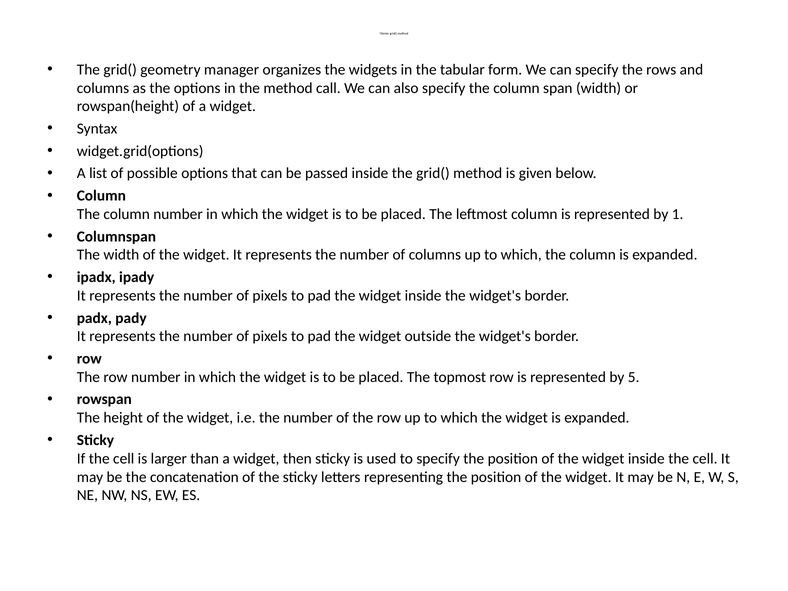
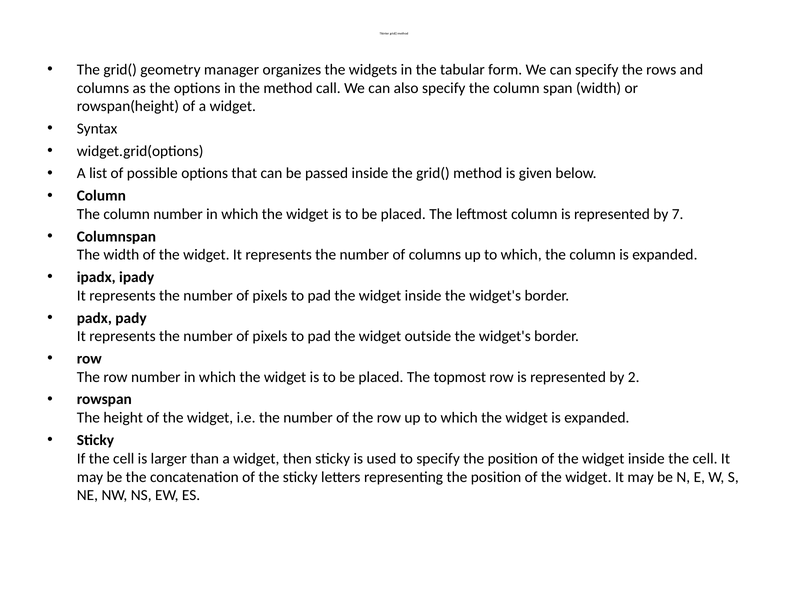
1: 1 -> 7 (678, 214)
5: 5 -> 2 (634, 377)
